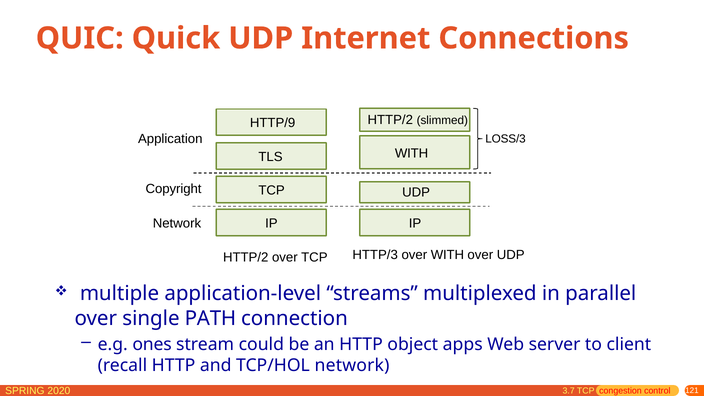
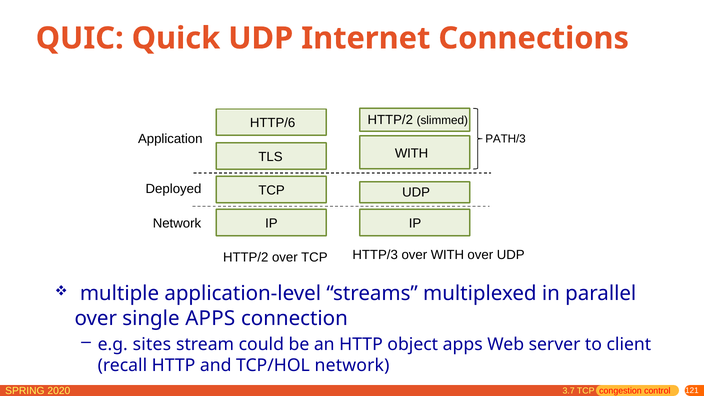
HTTP/9: HTTP/9 -> HTTP/6 (273, 123)
LOSS/3: LOSS/3 -> PATH/3 (505, 139)
Copyright: Copyright -> Deployed (173, 189)
single PATH: PATH -> APPS (210, 318)
ones: ones -> sites (152, 345)
